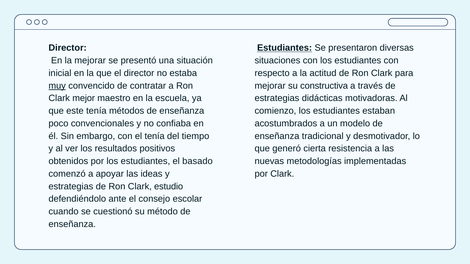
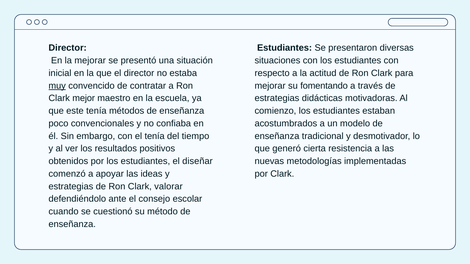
Estudiantes underline: present -> none (285, 48)
constructiva: constructiva -> fomentando (324, 86)
basado: basado -> diseñar (197, 161)
estudio: estudio -> valorar (168, 187)
